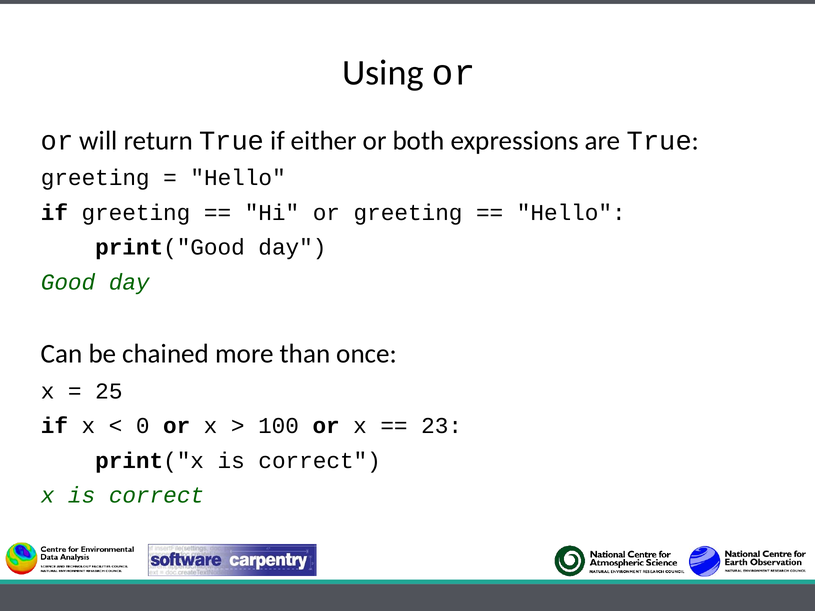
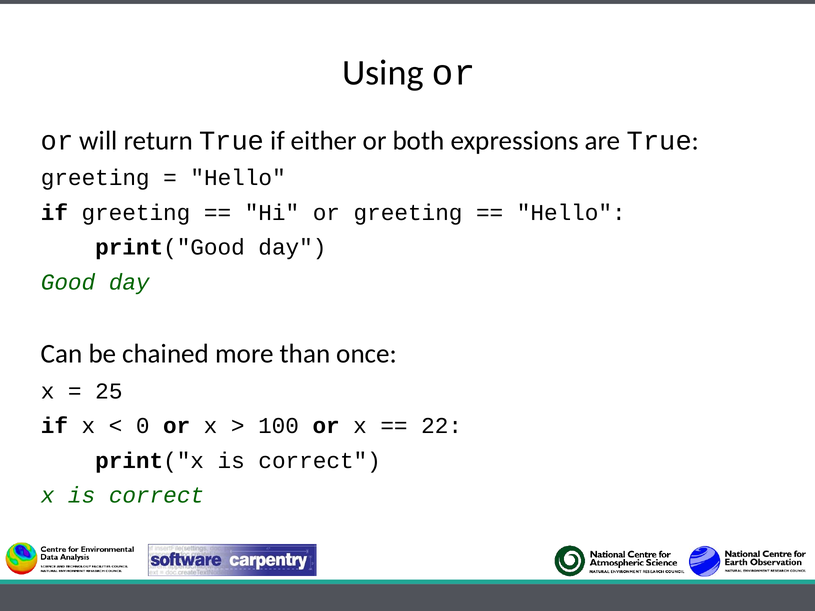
23: 23 -> 22 (442, 426)
